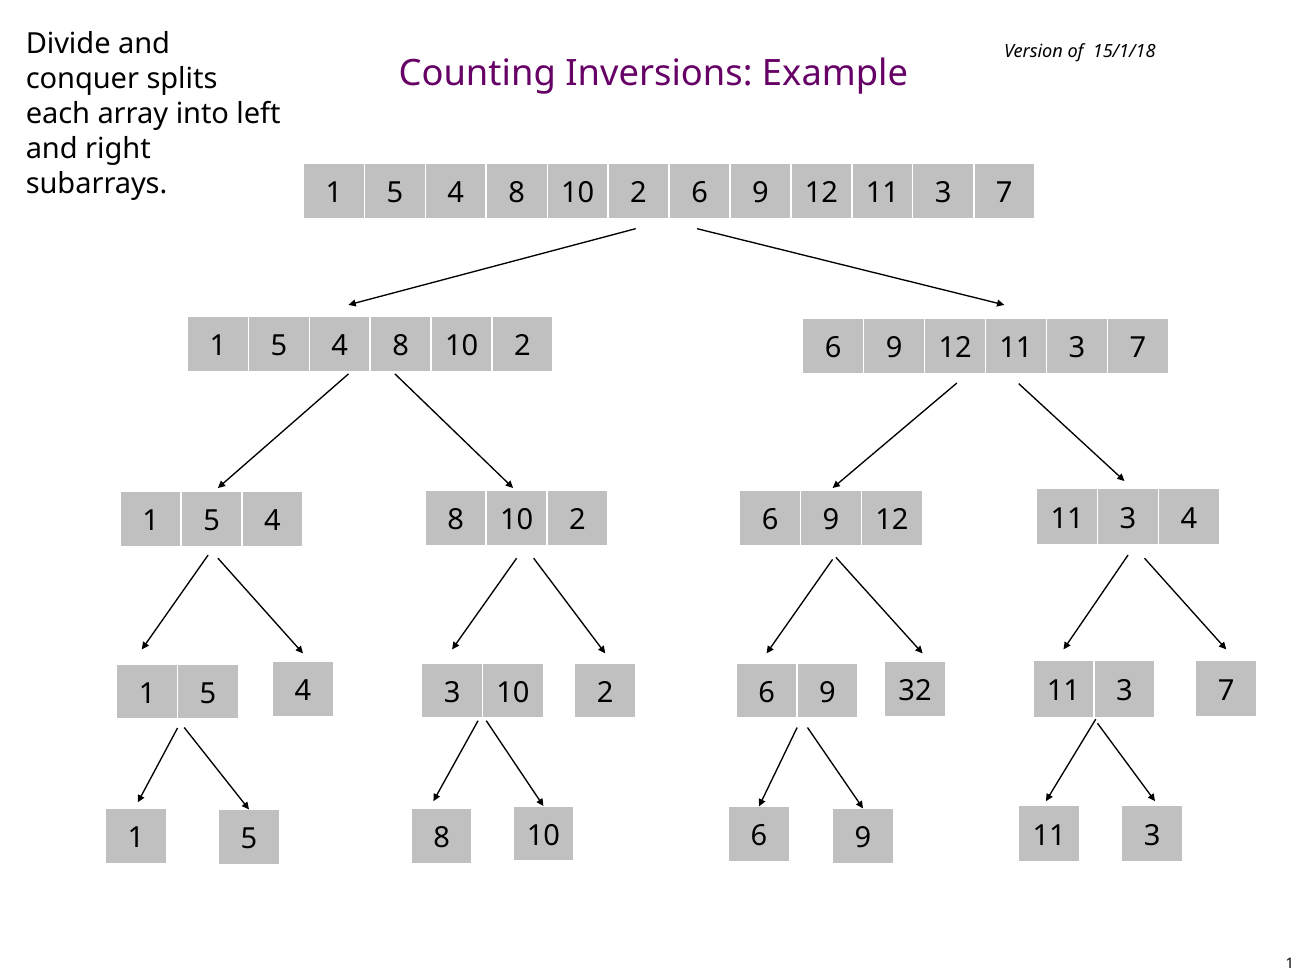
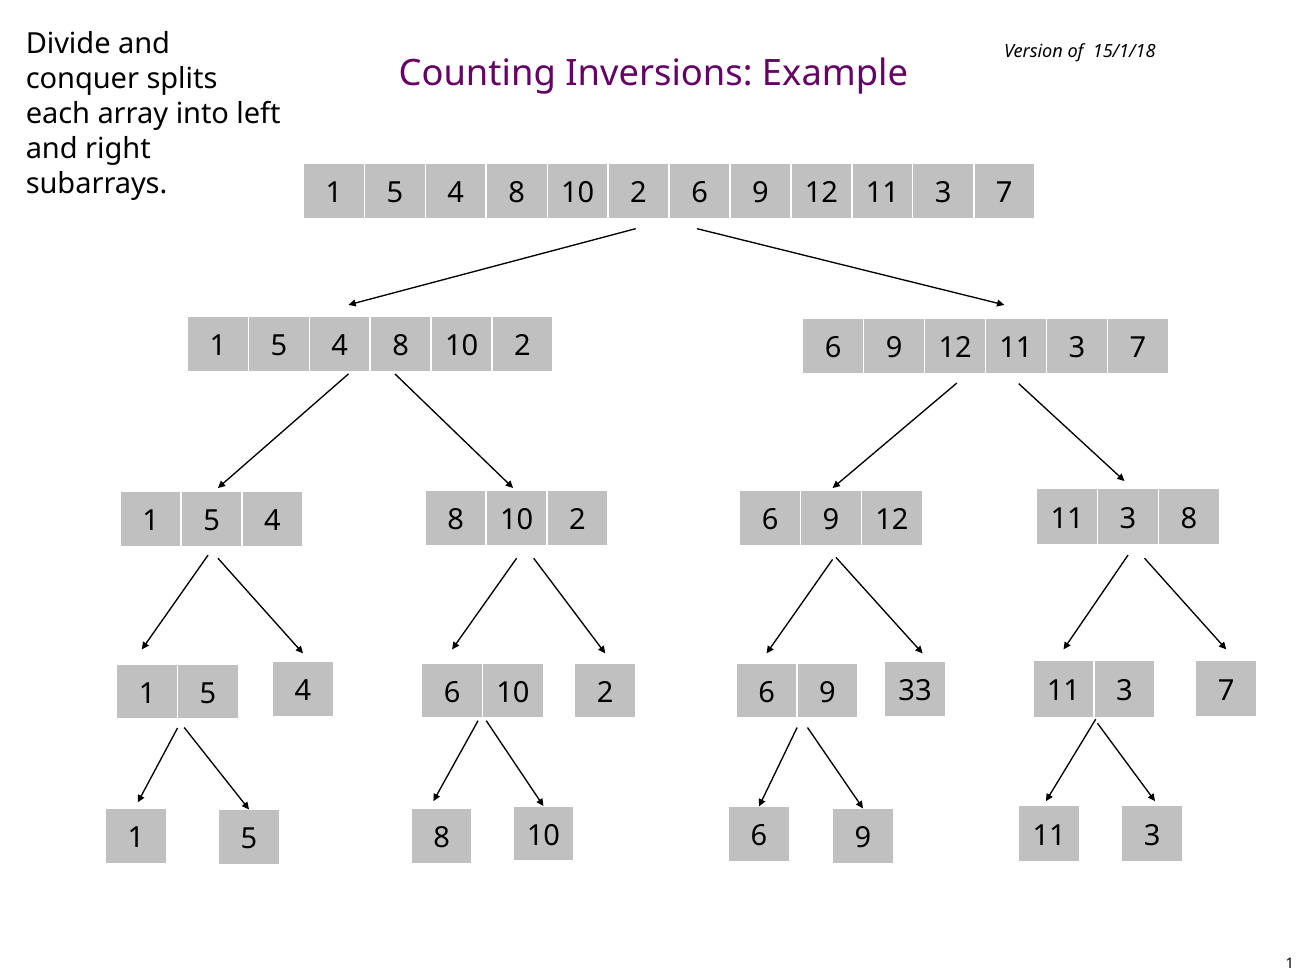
3 4: 4 -> 8 (1189, 519)
4 3: 3 -> 6 (452, 693)
32: 32 -> 33 (915, 692)
